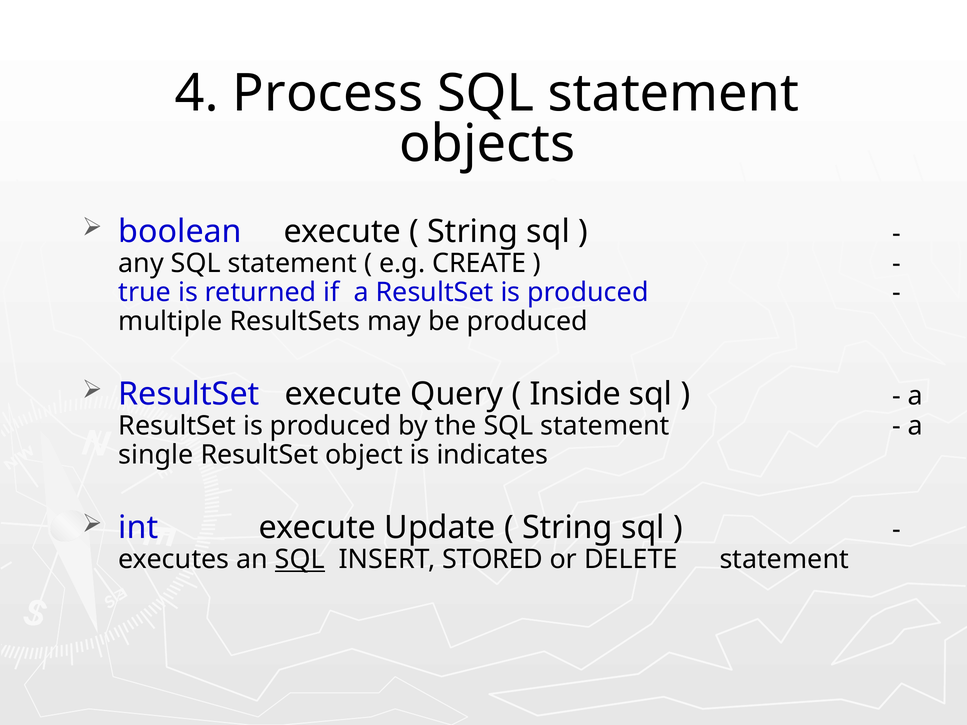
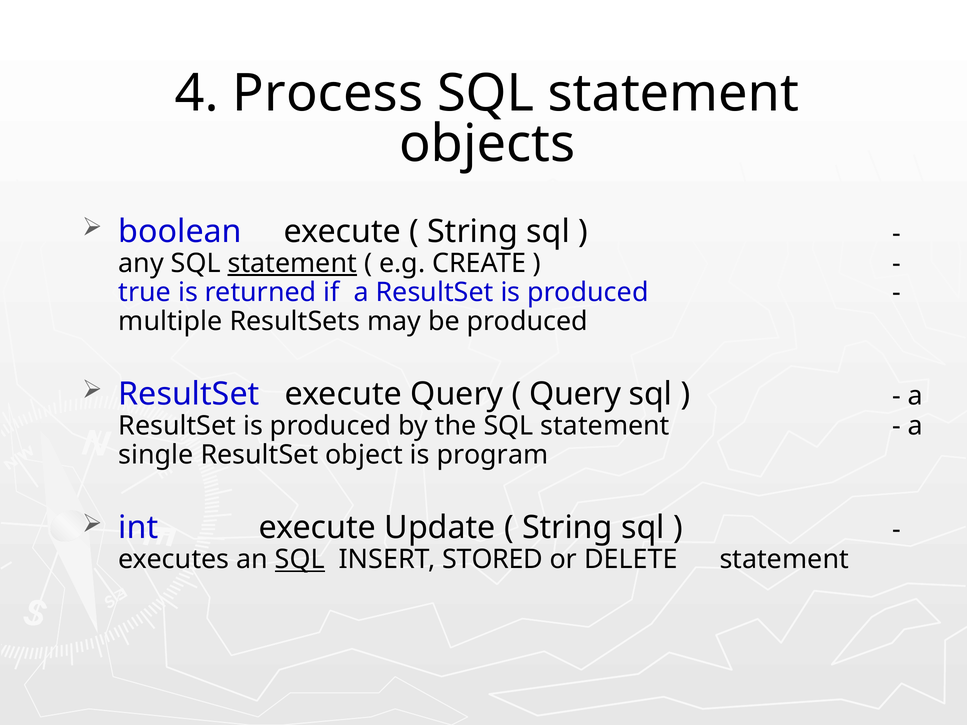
statement underline: none -> present (292, 263)
Inside: Inside -> Query (575, 394)
indicates: indicates -> program (492, 455)
